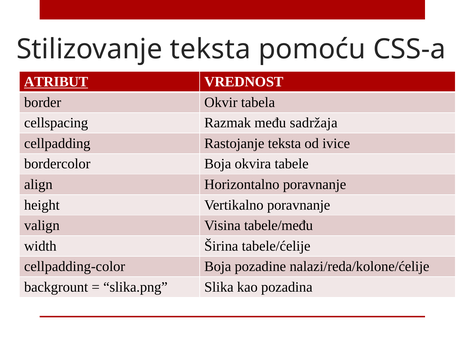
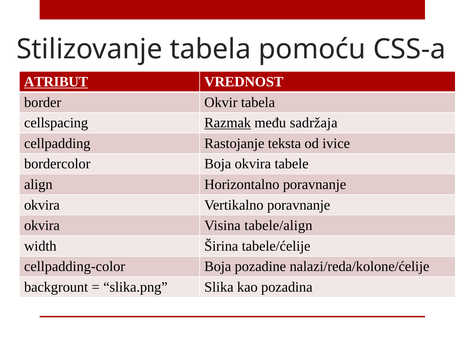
Stilizovanje teksta: teksta -> tabela (210, 49)
Razmak underline: none -> present (228, 123)
height: height -> okvira (42, 205)
valign: valign -> okvira (42, 225)
tabele/među: tabele/među -> tabele/align (278, 225)
